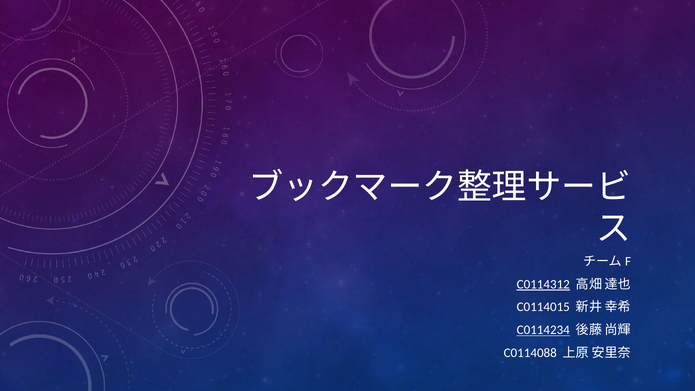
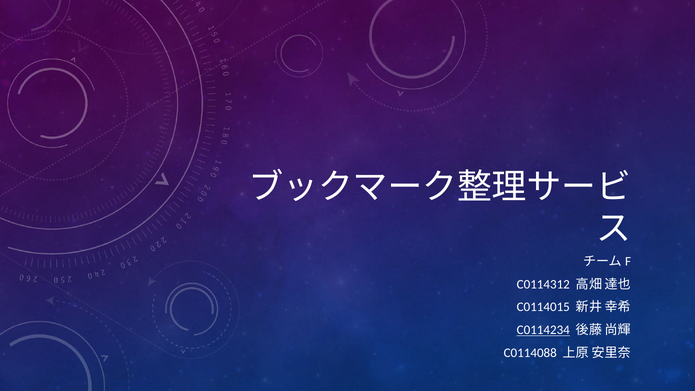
C0114312 underline: present -> none (543, 284)
